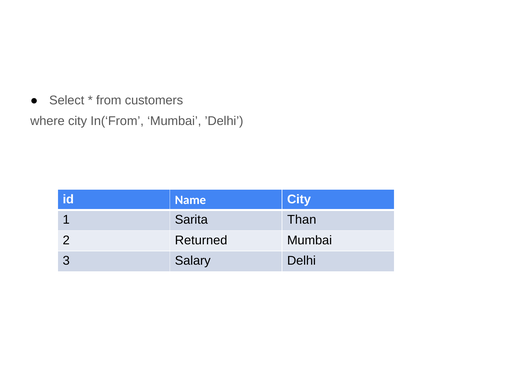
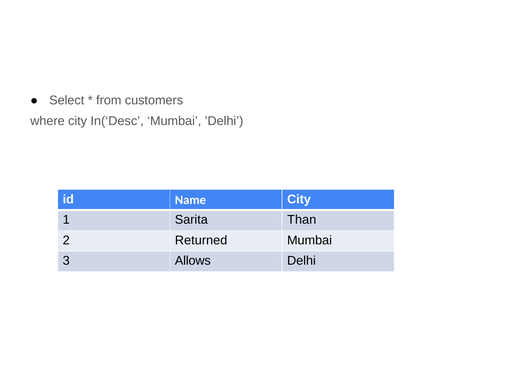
In(‘From: In(‘From -> In(‘Desc (117, 121)
Salary: Salary -> Allows (193, 261)
